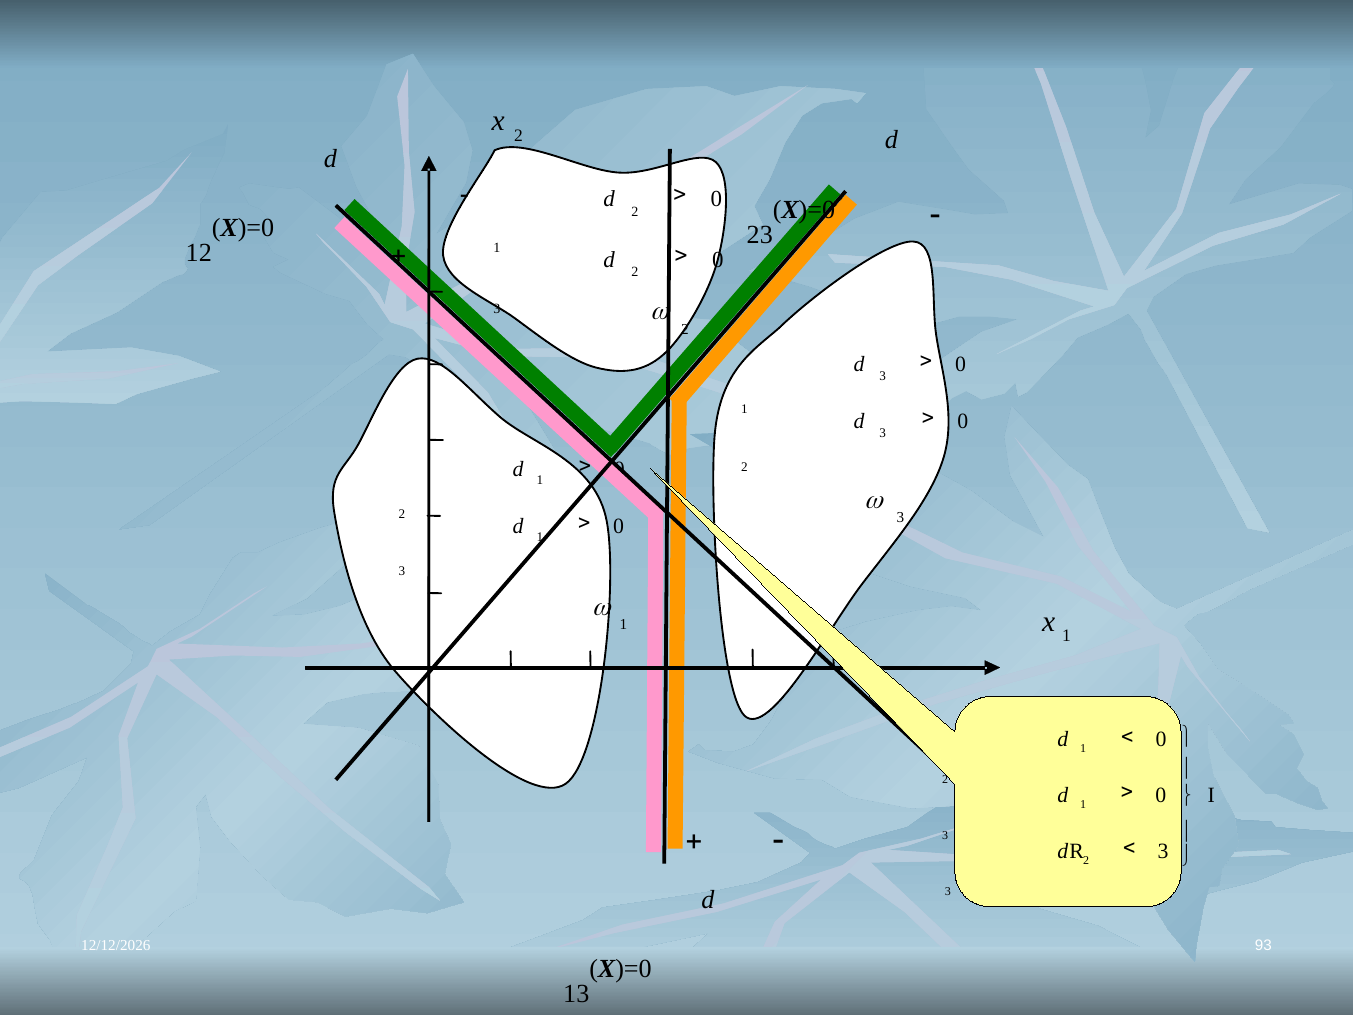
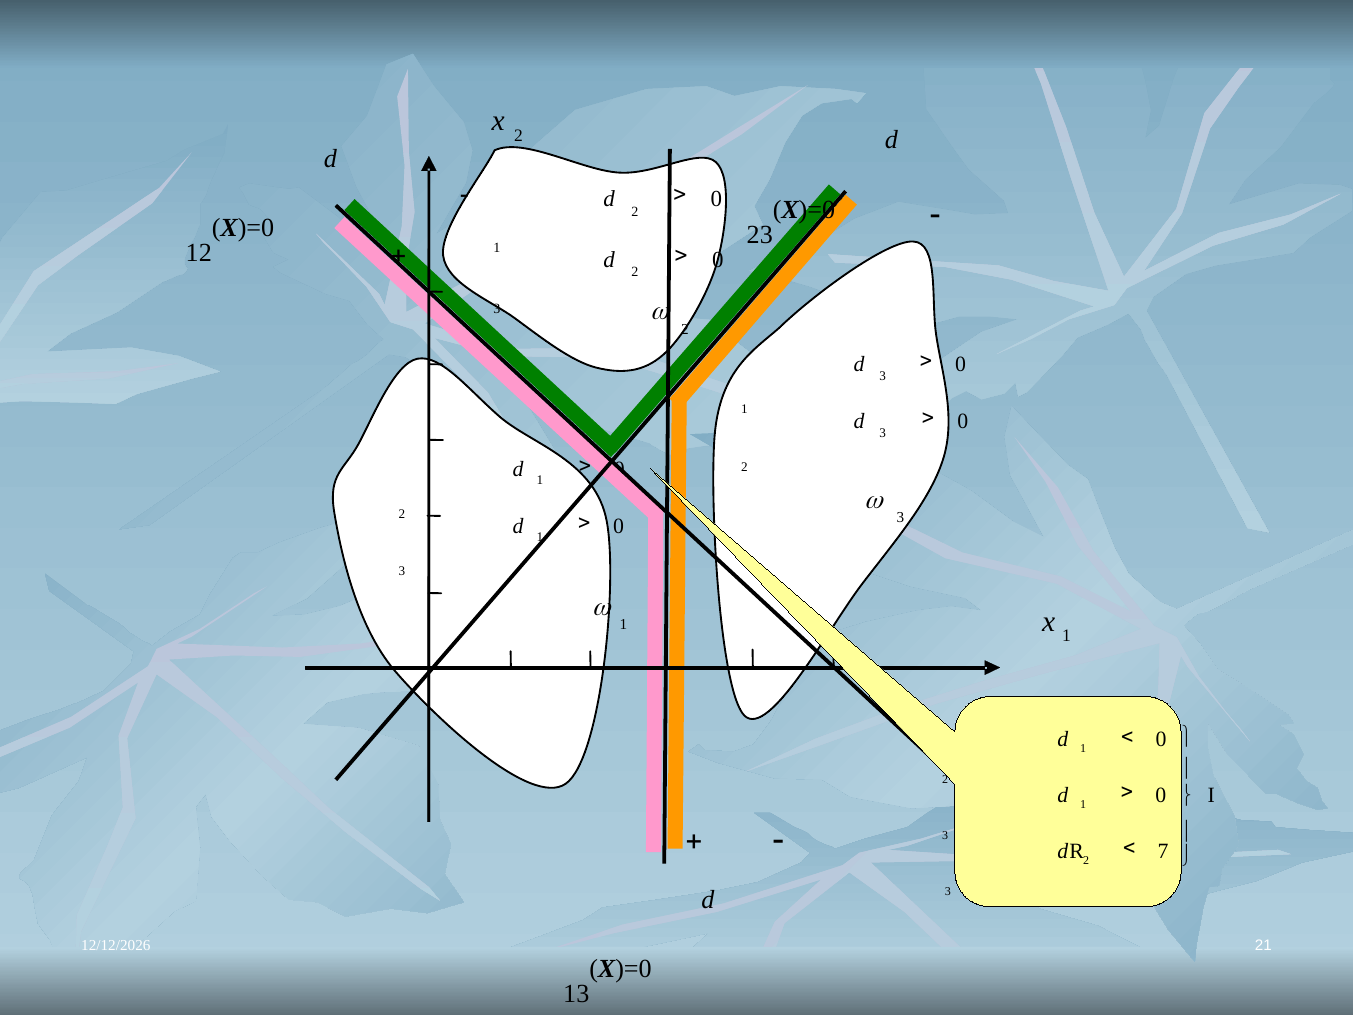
3: 3 -> 7 (1163, 851)
93: 93 -> 21 (1263, 945)
